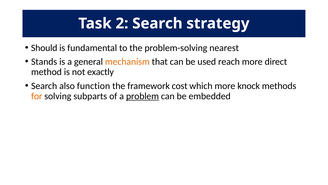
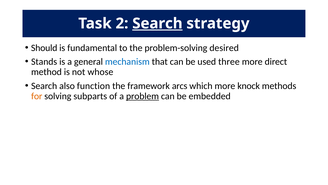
Search underline: none -> present (157, 23)
nearest: nearest -> desired (224, 48)
mechanism colour: orange -> blue (127, 62)
reach: reach -> three (229, 62)
exactly: exactly -> whose (100, 72)
cost: cost -> arcs (180, 86)
